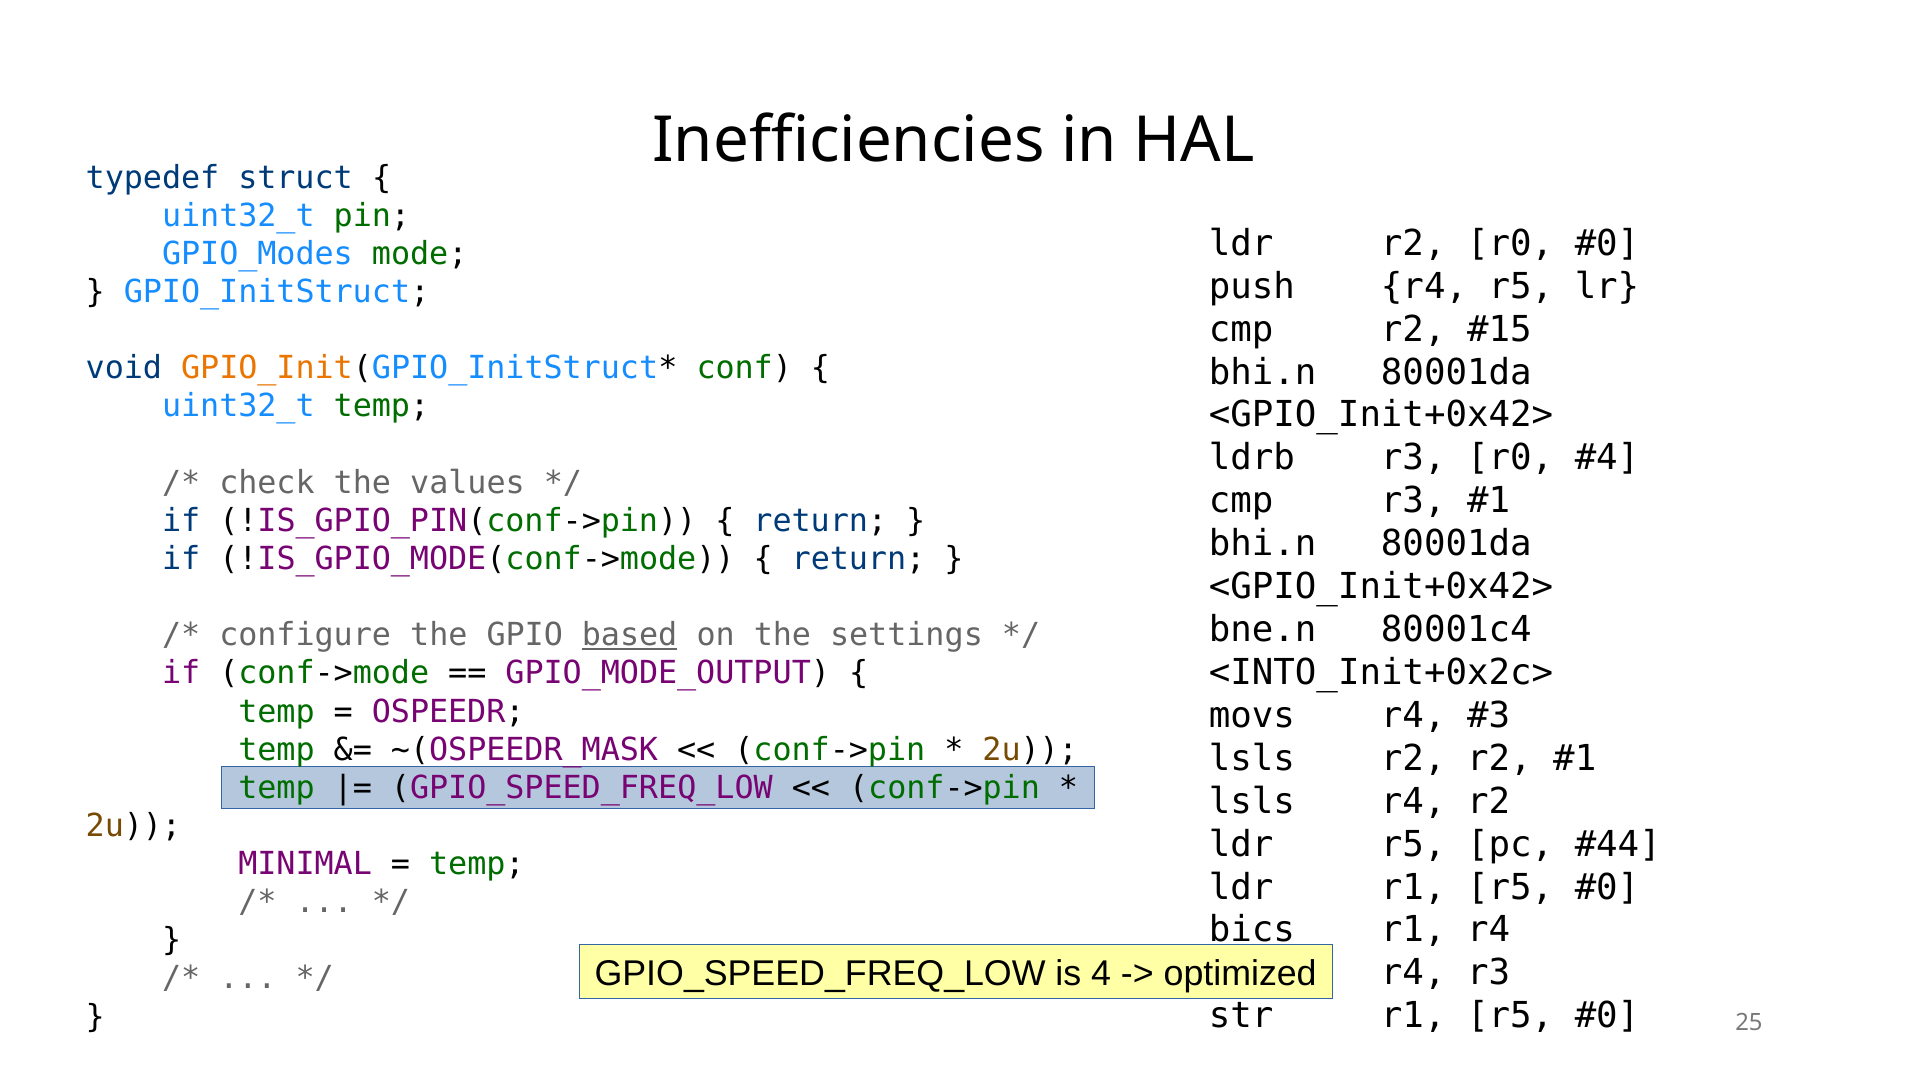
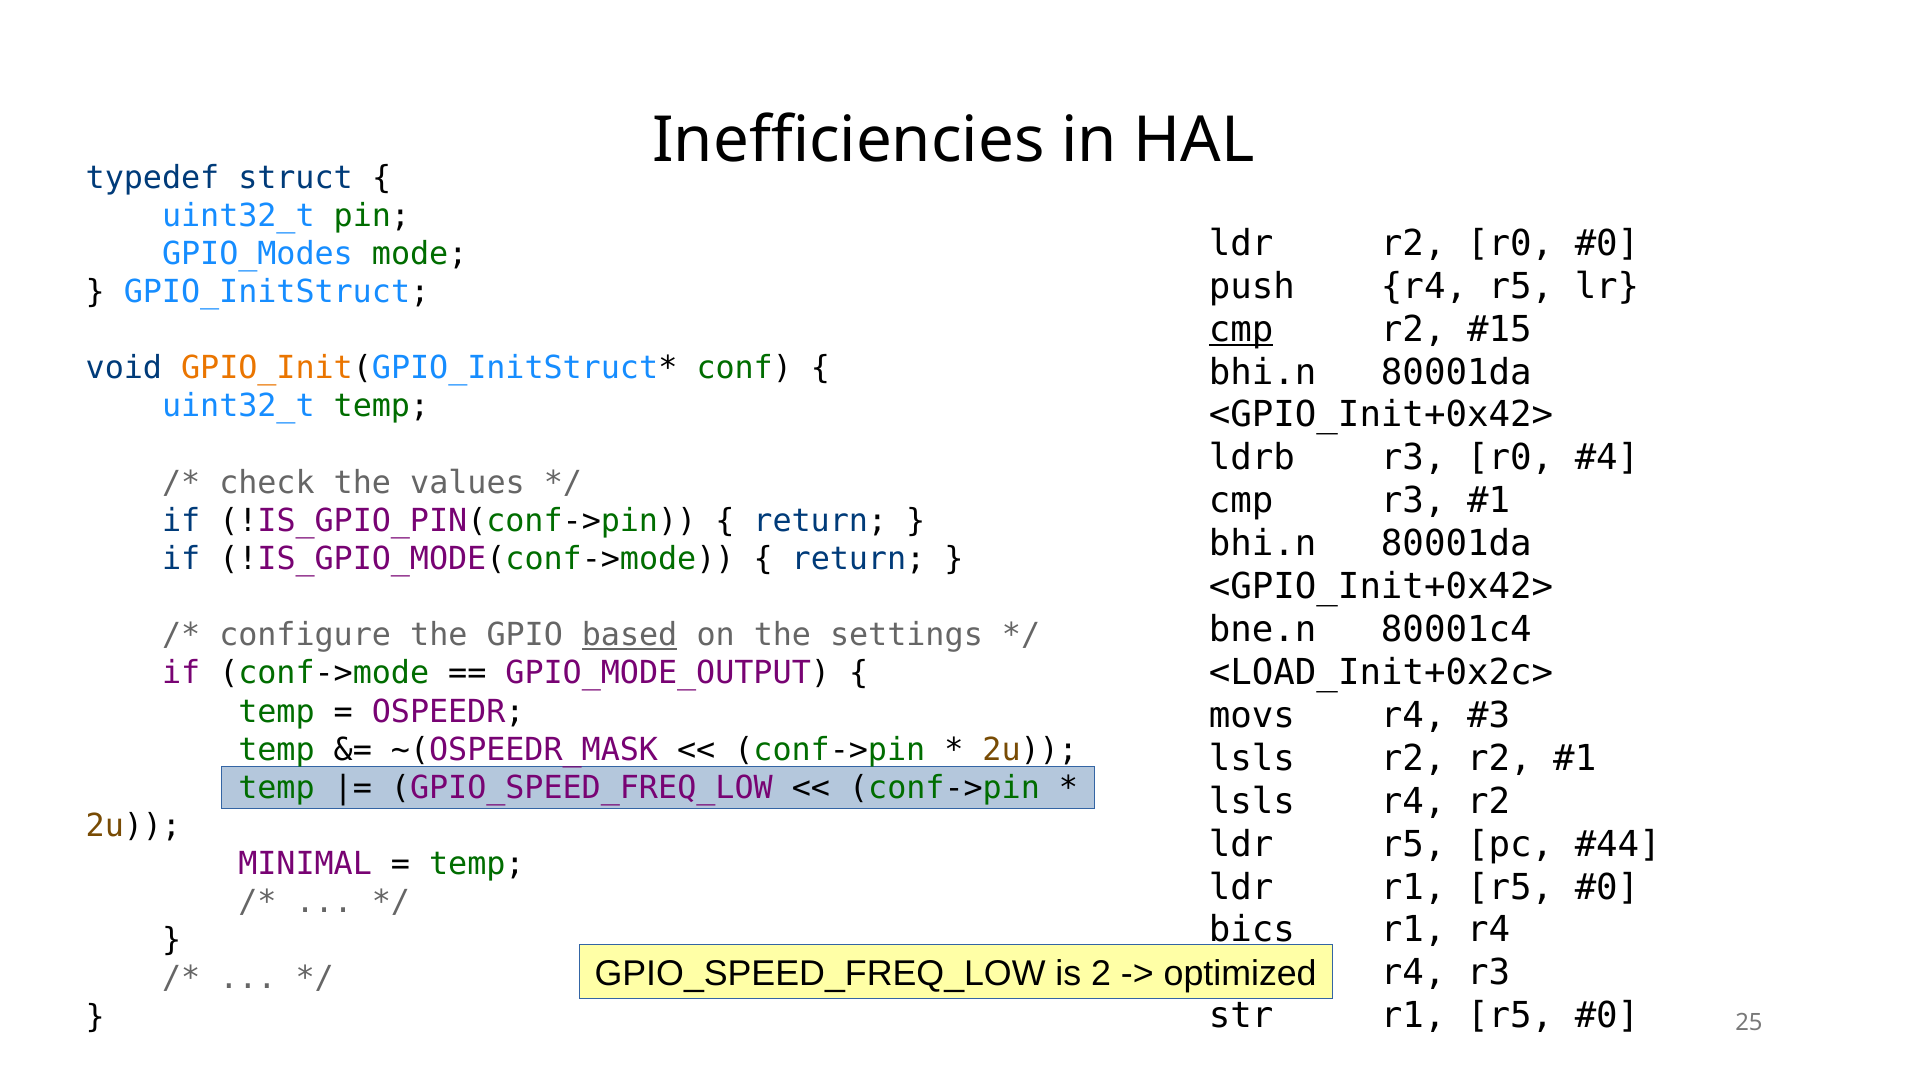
cmp underline: none -> present (1241, 329)
<INTO_Init+0x2c>: <INTO_Init+0x2c> -> <LOAD_Init+0x2c> (1381, 673)
4: 4 -> 2 (1101, 974)
